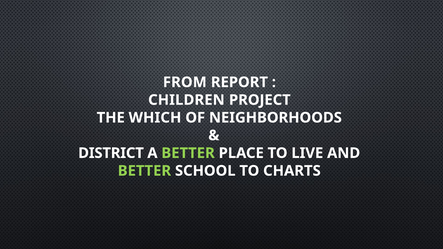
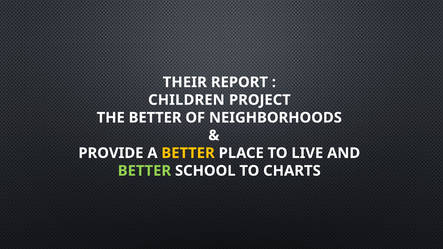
FROM: FROM -> THEIR (185, 82)
THE WHICH: WHICH -> BETTER (155, 118)
DISTRICT: DISTRICT -> PROVIDE (111, 153)
BETTER colour: light green -> yellow (188, 153)
